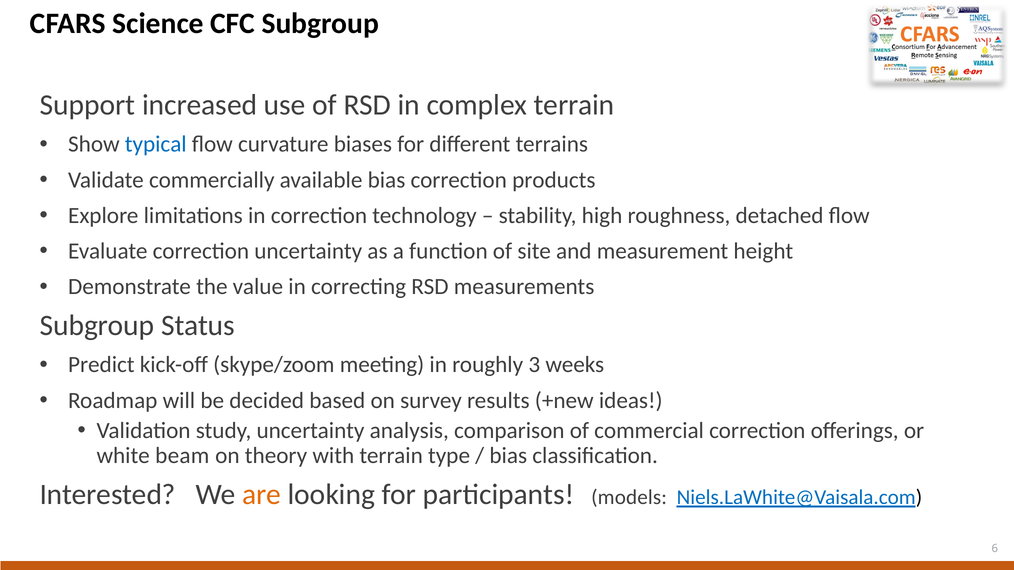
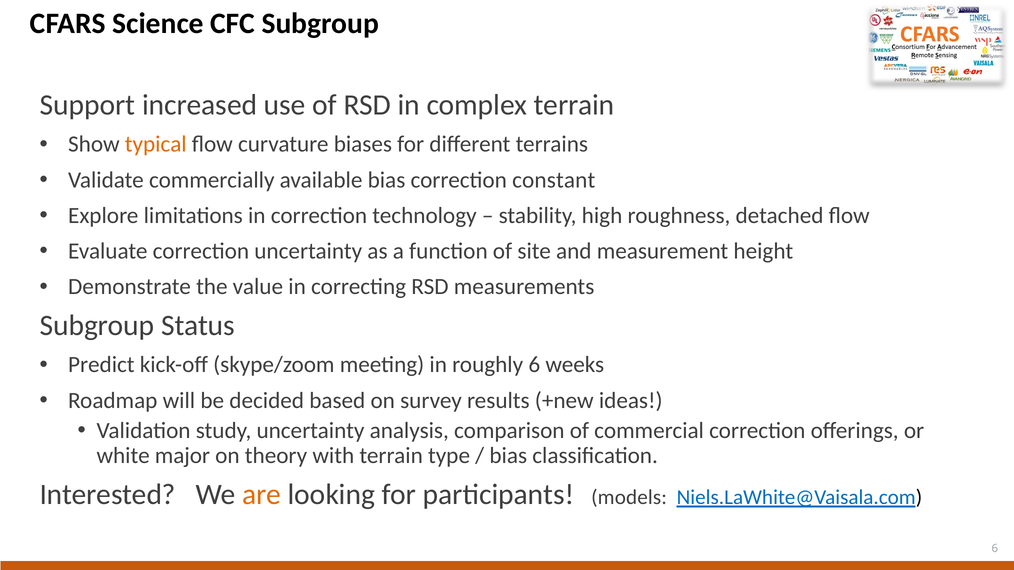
typical colour: blue -> orange (156, 144)
products: products -> constant (554, 180)
roughly 3: 3 -> 6 (534, 365)
beam: beam -> major (182, 456)
